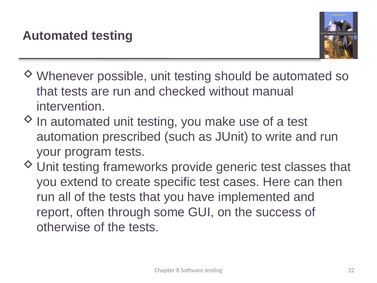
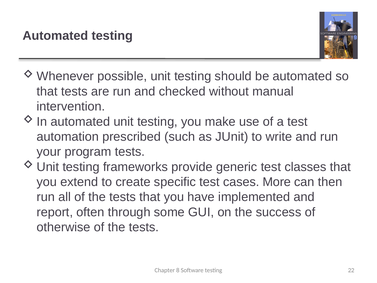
Here: Here -> More (277, 182)
